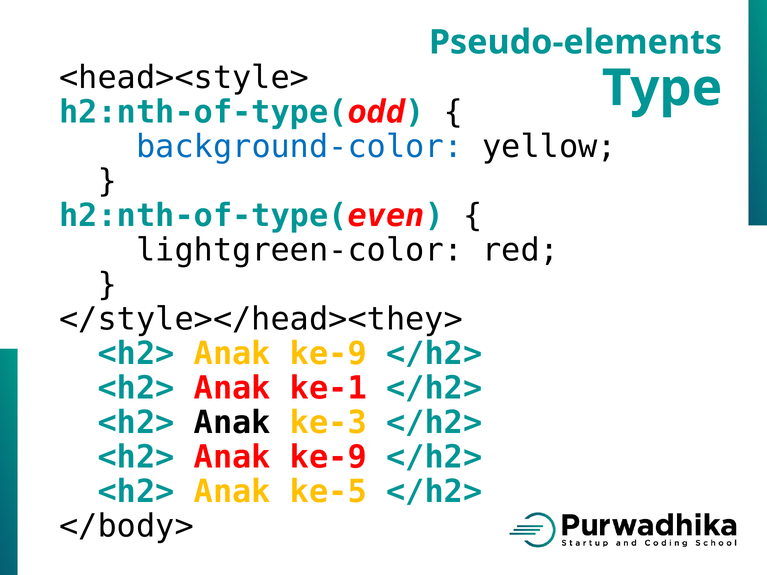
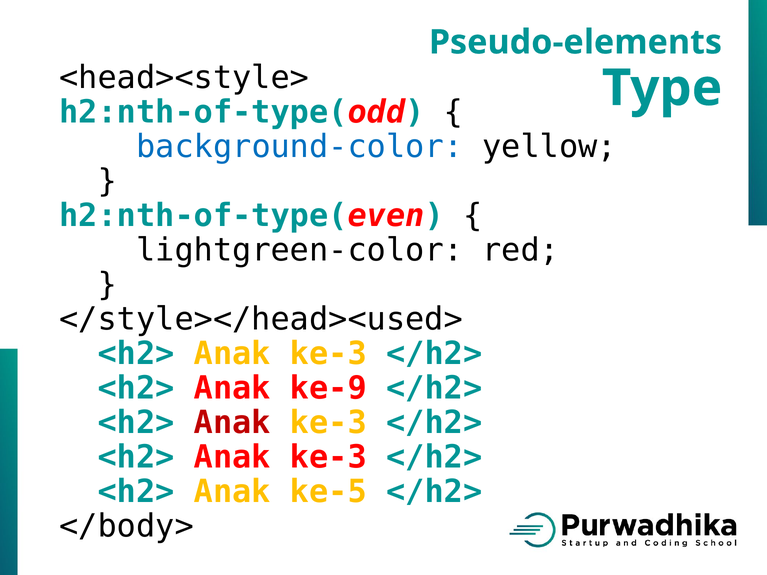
</style></head><they>: </style></head><they> -> </style></head><used> (261, 319)
ke-9: ke-9 -> ke-3 (328, 354)
ke-1: ke-1 -> ke-9 (328, 388)
Anak colour: black -> red (232, 423)
ke-9: ke-9 -> ke-3 (328, 457)
